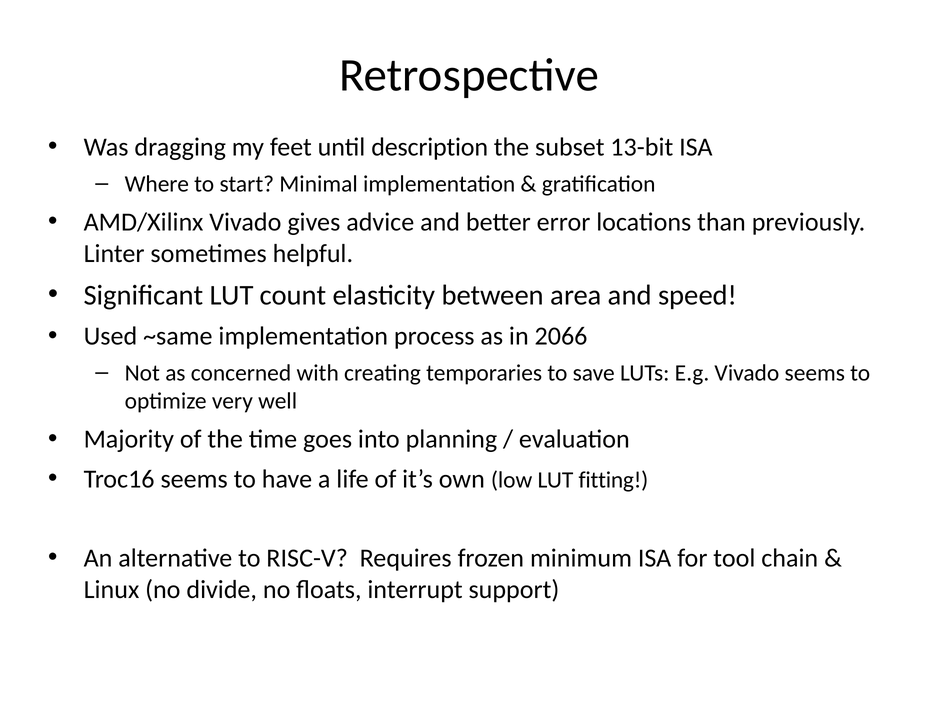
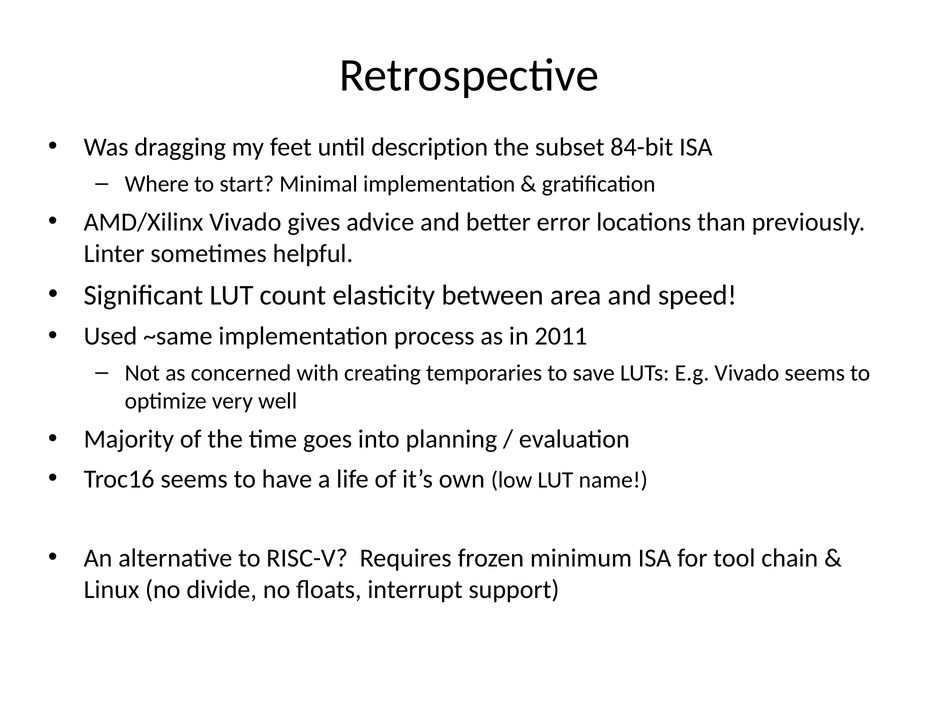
13-bit: 13-bit -> 84-bit (642, 147)
2066: 2066 -> 2011 (561, 336)
fitting: fitting -> name (613, 480)
